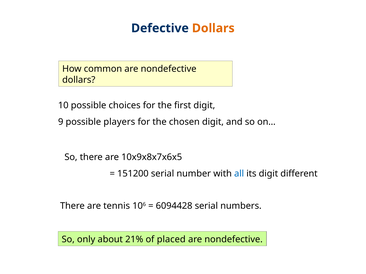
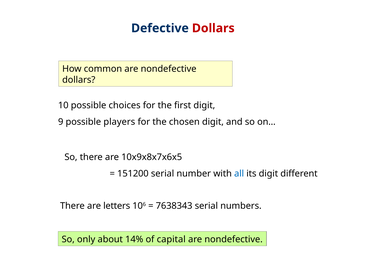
Dollars colour: orange -> red (213, 28)
tennis: tennis -> letters (117, 206)
6094428: 6094428 -> 7638343 (174, 206)
21%: 21% -> 14% (134, 240)
placed: placed -> capital (171, 240)
